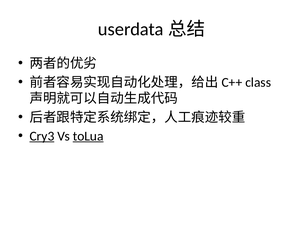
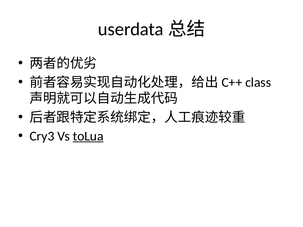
Cry3 underline: present -> none (42, 136)
